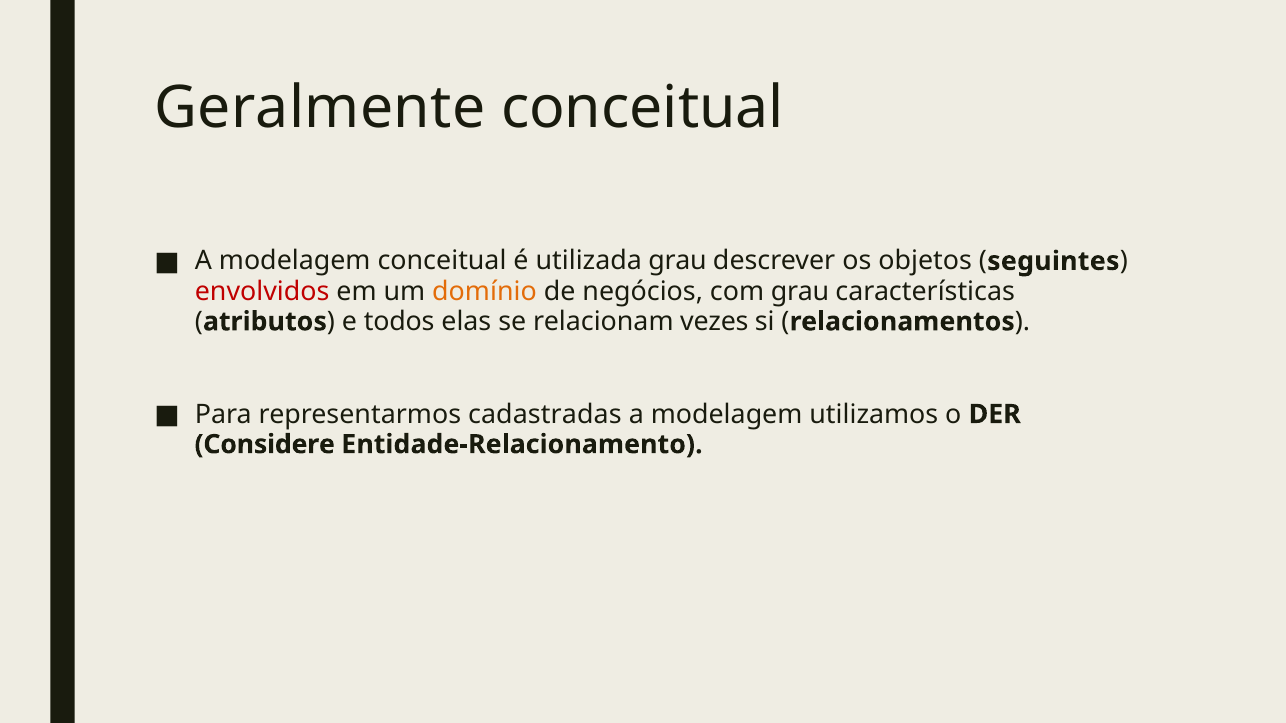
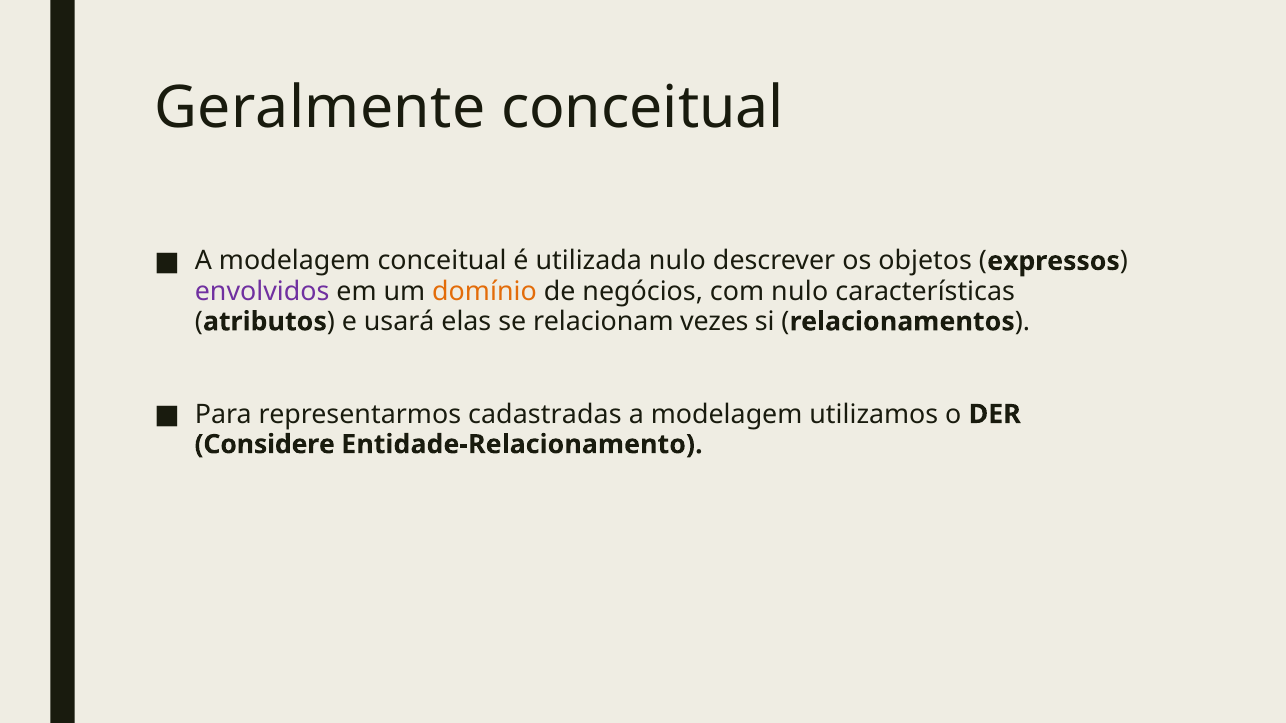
utilizada grau: grau -> nulo (677, 261)
seguintes: seguintes -> expressos (1053, 261)
envolvidos colour: red -> purple (262, 292)
com grau: grau -> nulo (800, 292)
todos: todos -> usará (399, 322)
